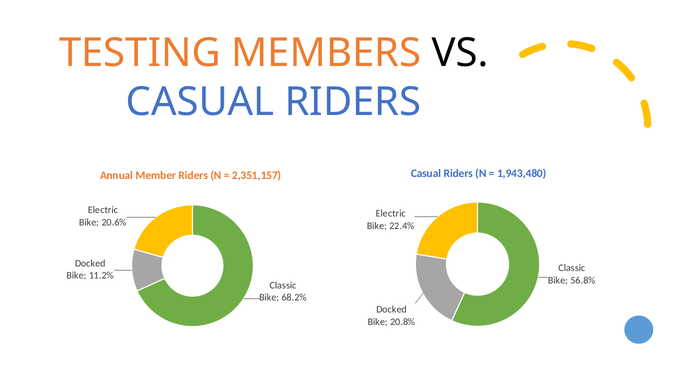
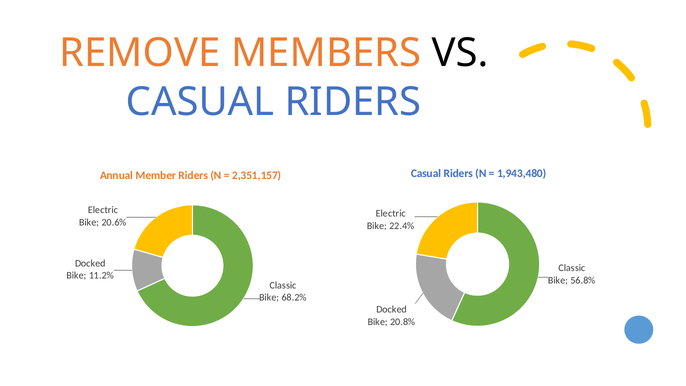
TESTING: TESTING -> REMOVE (140, 53)
